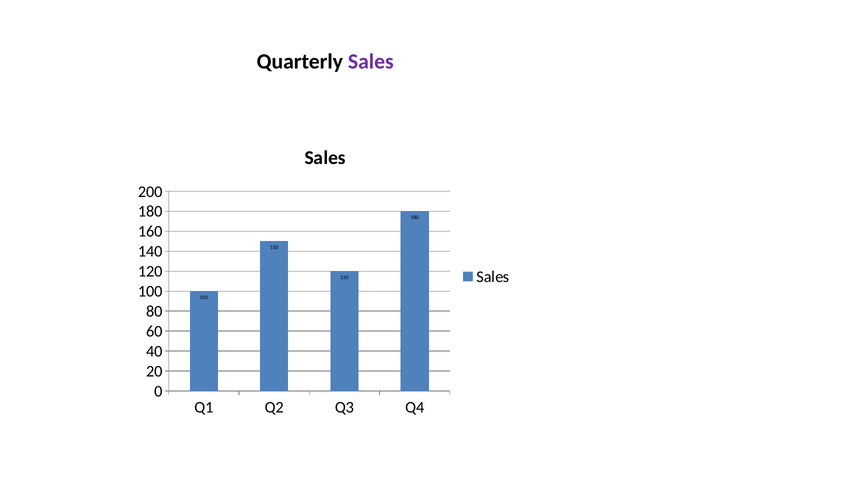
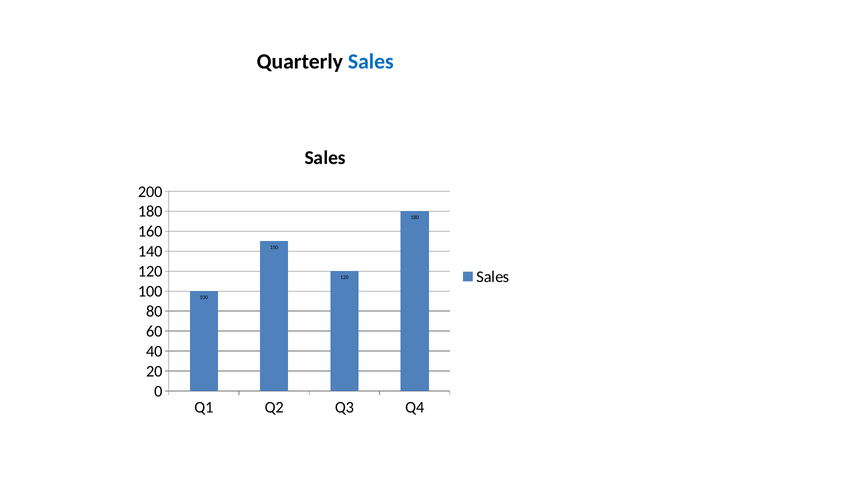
Sales colour: purple -> blue (371, 62)
